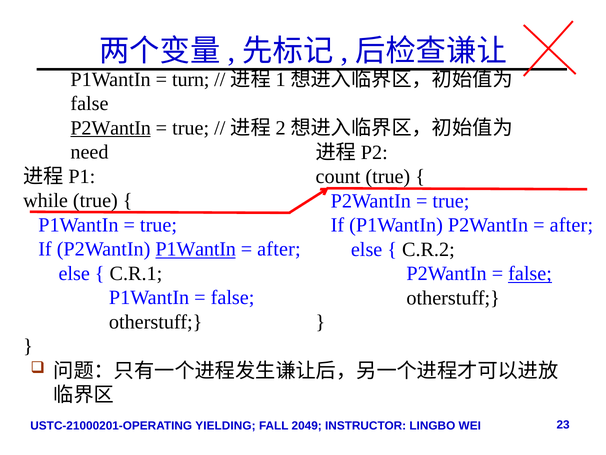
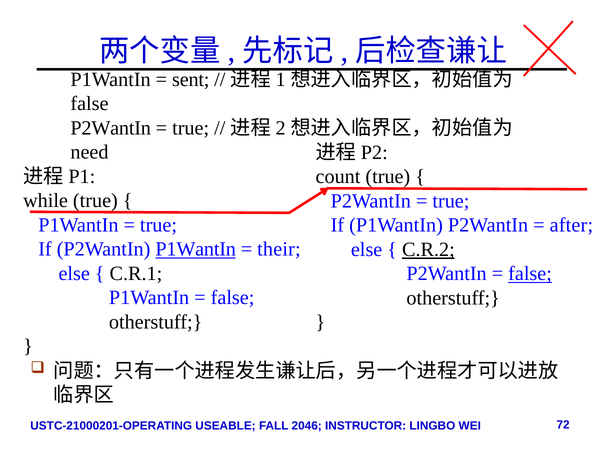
turn: turn -> sent (191, 79)
P2WantIn underline: present -> none (111, 128)
after: after -> their (279, 249)
C.R.2 underline: none -> present (428, 249)
YIELDING: YIELDING -> USEABLE (226, 425)
2049: 2049 -> 2046 (307, 425)
23: 23 -> 72 (563, 424)
